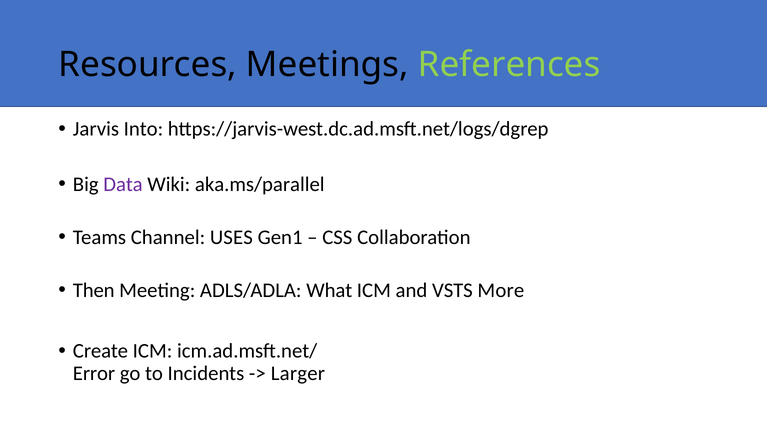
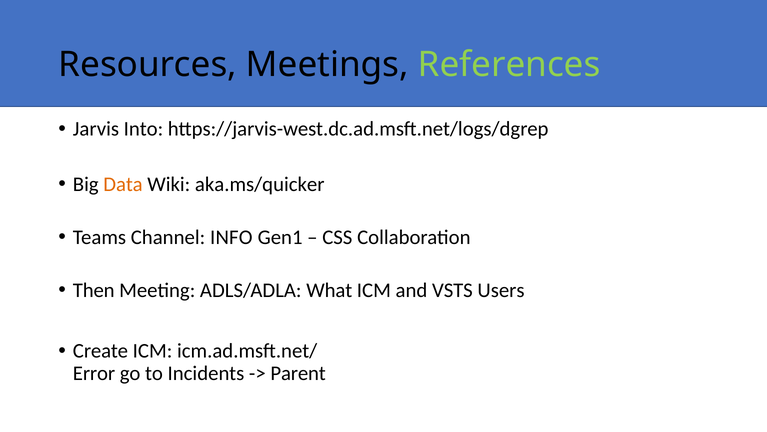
Data colour: purple -> orange (123, 184)
aka.ms/parallel: aka.ms/parallel -> aka.ms/quicker (260, 184)
USES: USES -> INFO (231, 237)
More: More -> Users (501, 290)
Larger: Larger -> Parent (298, 373)
